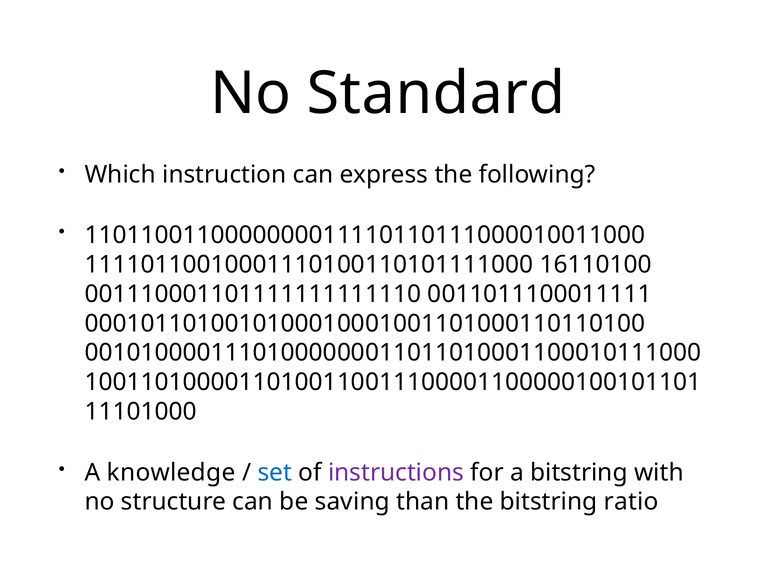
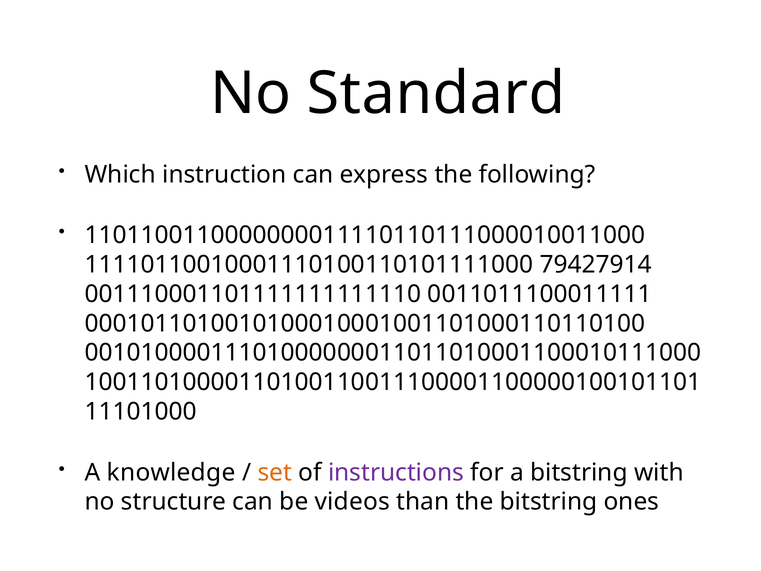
16110100: 16110100 -> 79427914 (596, 264)
set colour: blue -> orange (275, 472)
saving: saving -> videos (352, 502)
ratio: ratio -> ones (631, 502)
